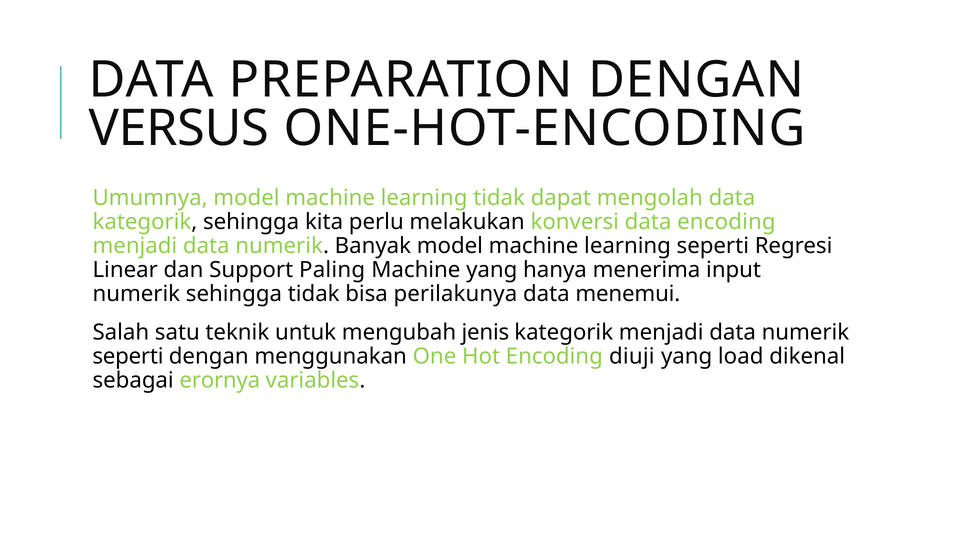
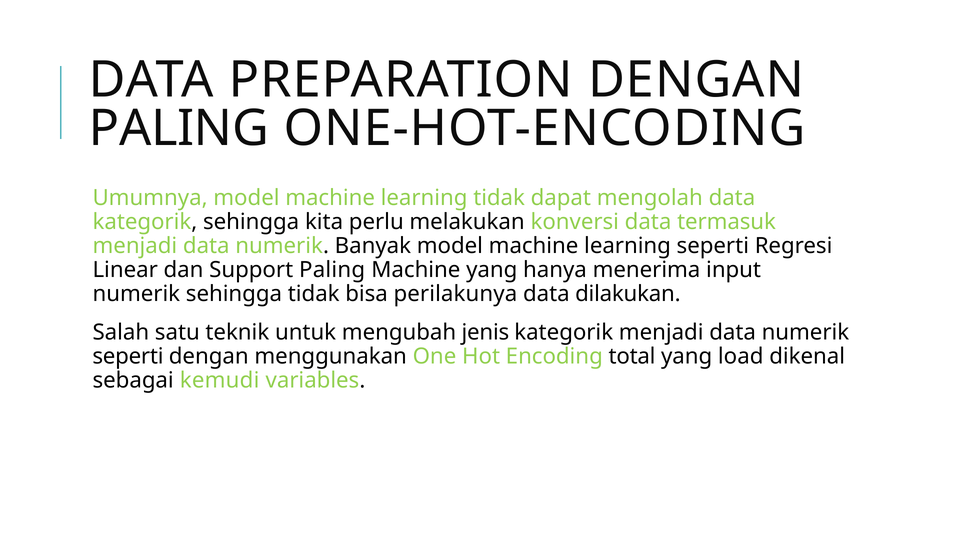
VERSUS: VERSUS -> PALING (179, 129)
data encoding: encoding -> termasuk (727, 222)
menemui: menemui -> dilakukan (628, 294)
diuji: diuji -> total (632, 356)
erornya: erornya -> kemudi (220, 380)
